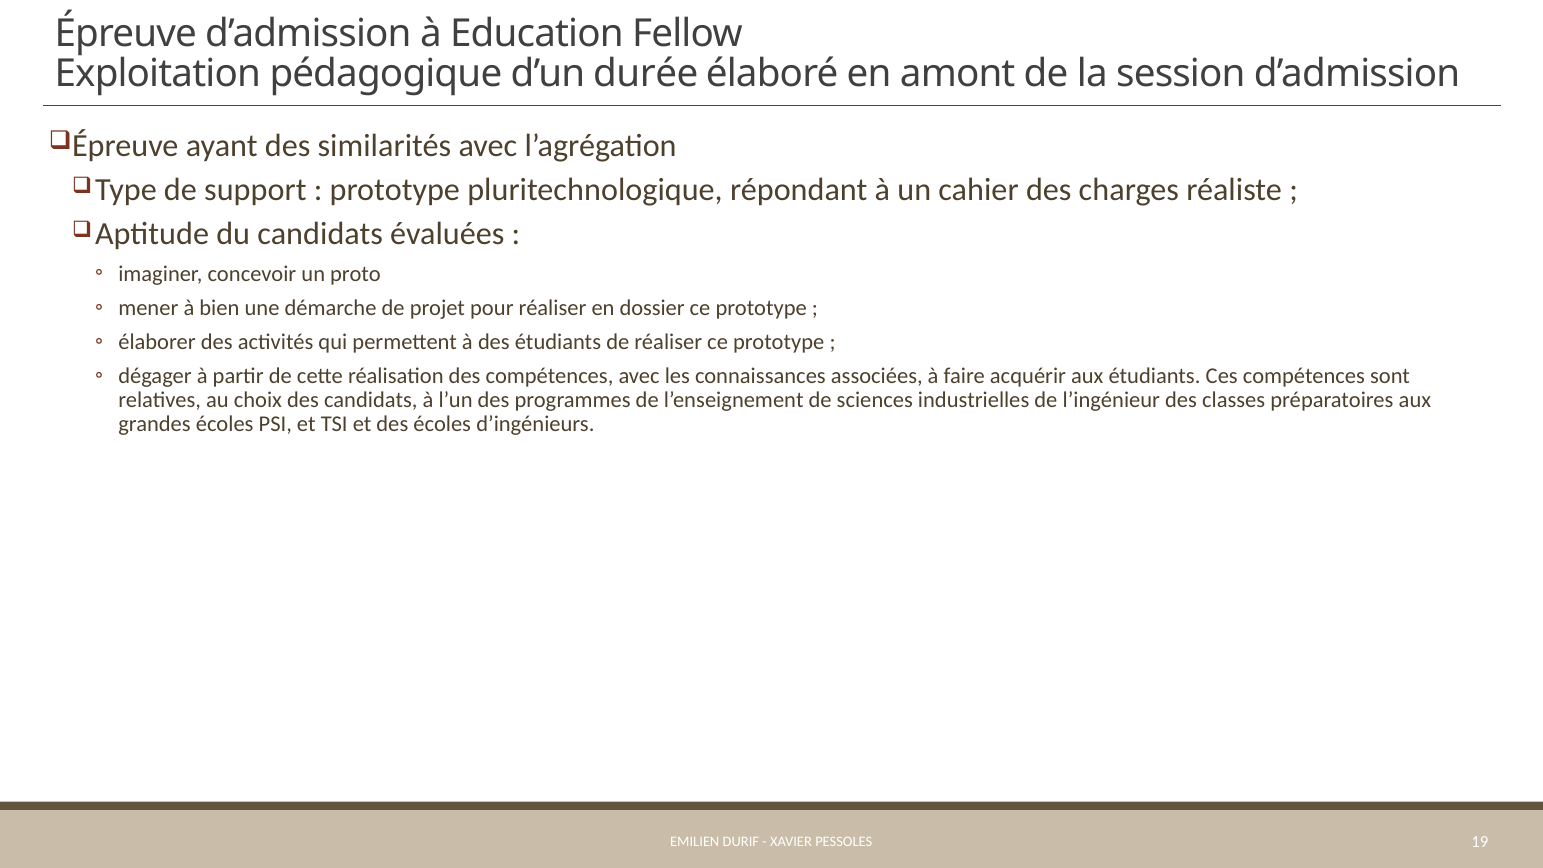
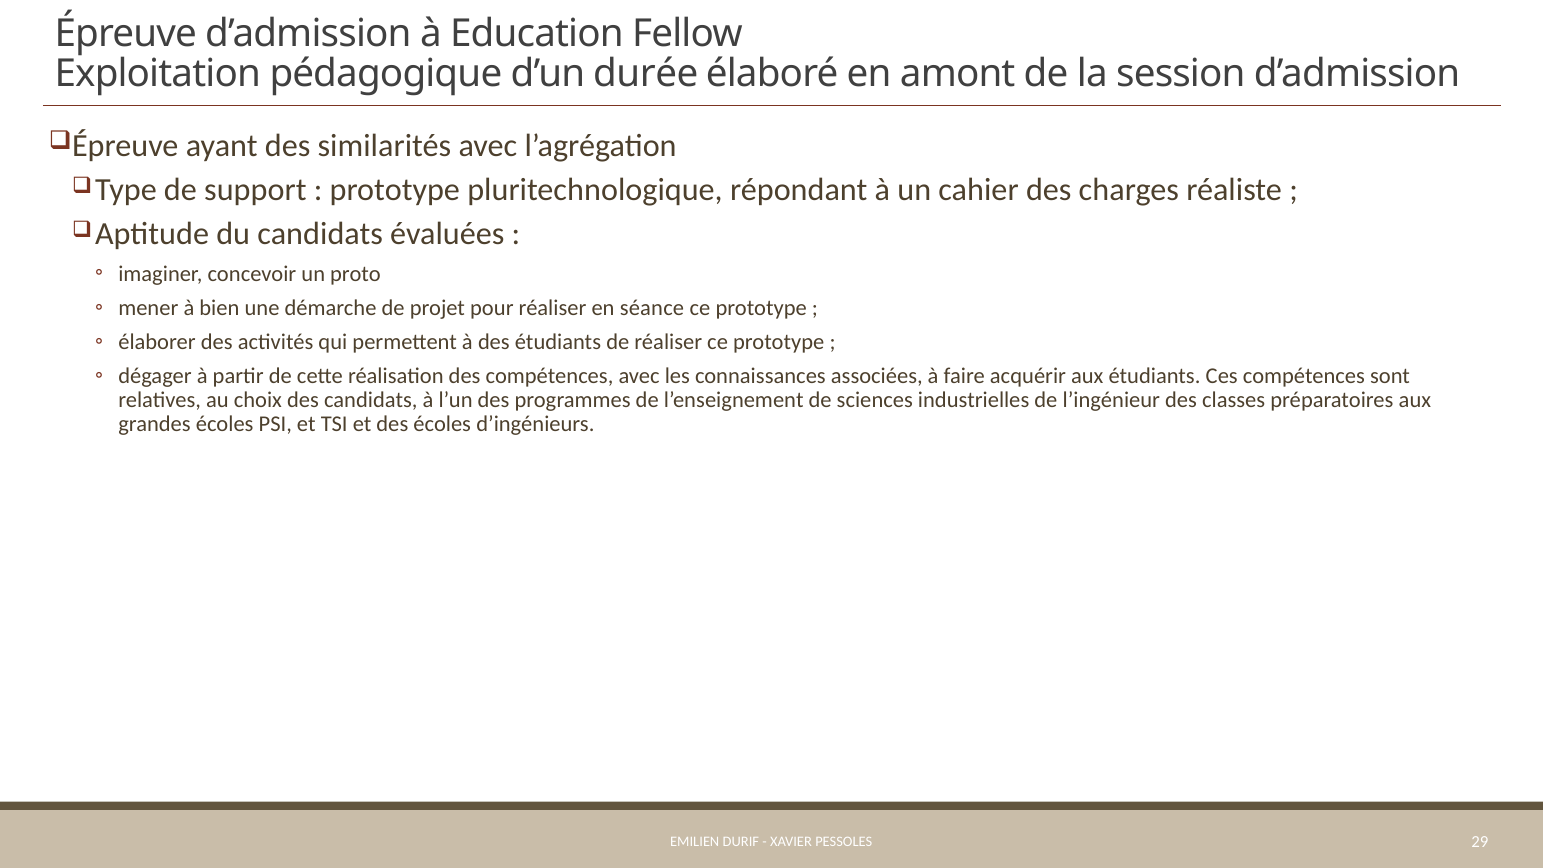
dossier: dossier -> séance (652, 308)
19: 19 -> 29 (1480, 842)
